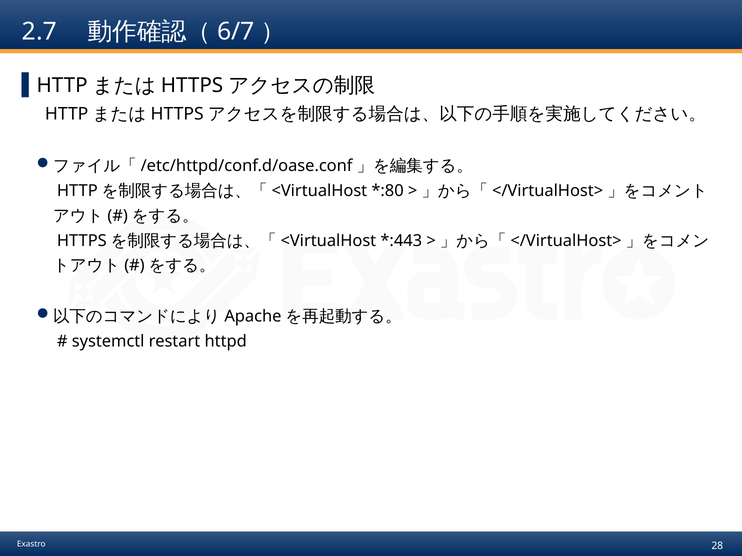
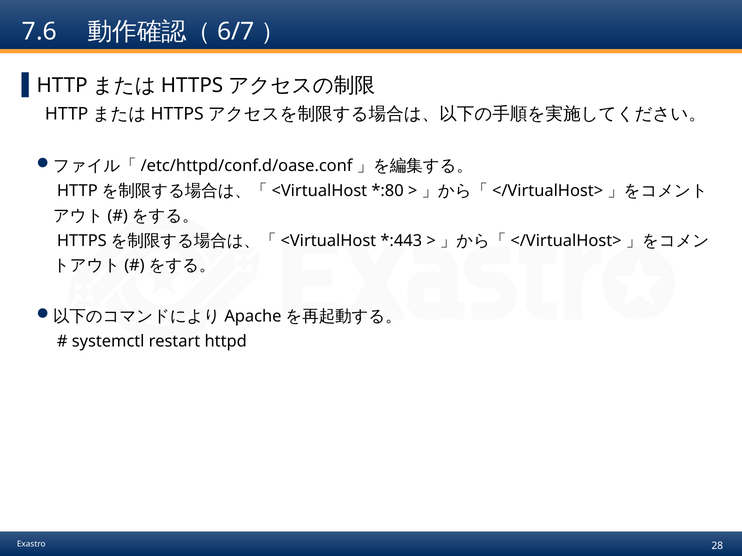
2.7: 2.7 -> 7.6 (39, 32)
